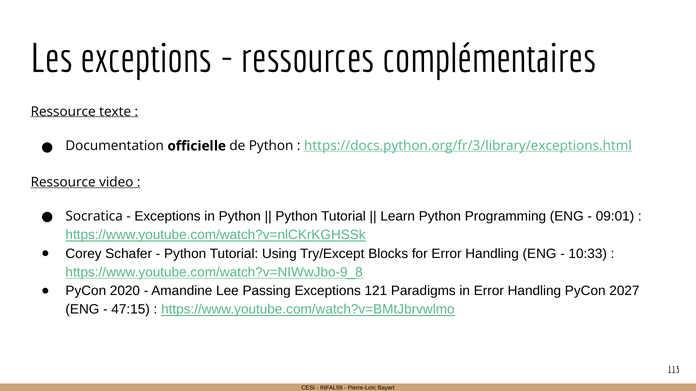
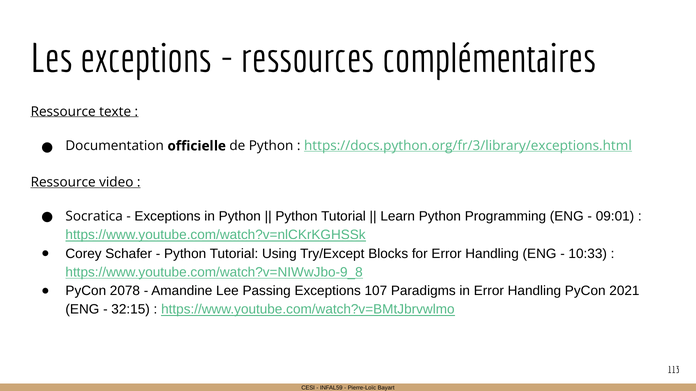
2020: 2020 -> 2078 (125, 291)
121: 121 -> 107 (376, 291)
2027: 2027 -> 2021 (624, 291)
47:15: 47:15 -> 32:15 (131, 310)
